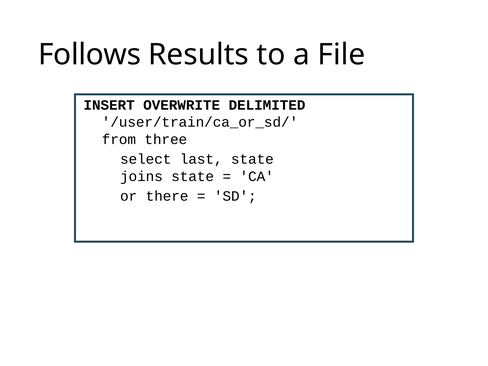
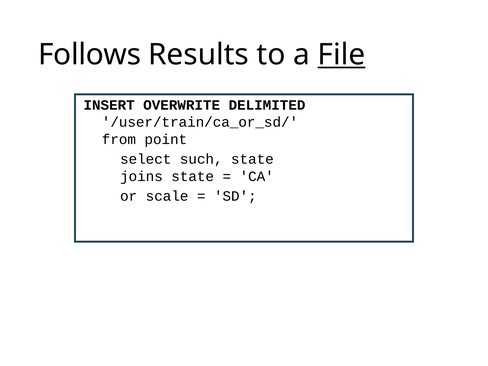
File underline: none -> present (341, 55)
three: three -> point (166, 139)
last: last -> such (201, 159)
there: there -> scale (167, 196)
